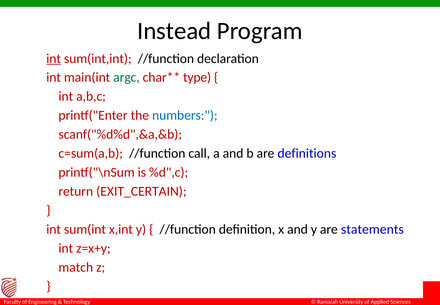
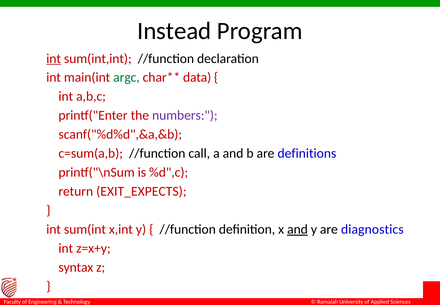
type: type -> data (197, 77)
numbers colour: blue -> purple (185, 115)
EXIT_CERTAIN: EXIT_CERTAIN -> EXIT_EXPECTS (141, 191)
and underline: none -> present (297, 229)
statements: statements -> diagnostics (372, 229)
match: match -> syntax (76, 267)
